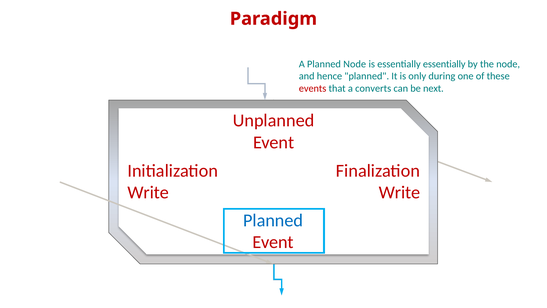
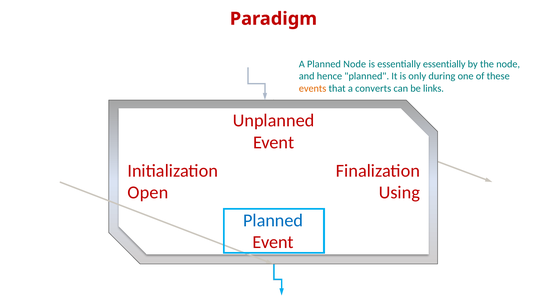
events colour: red -> orange (313, 89)
next: next -> links (433, 89)
Write: Write -> Open (148, 192)
Write: Write -> Using (399, 192)
